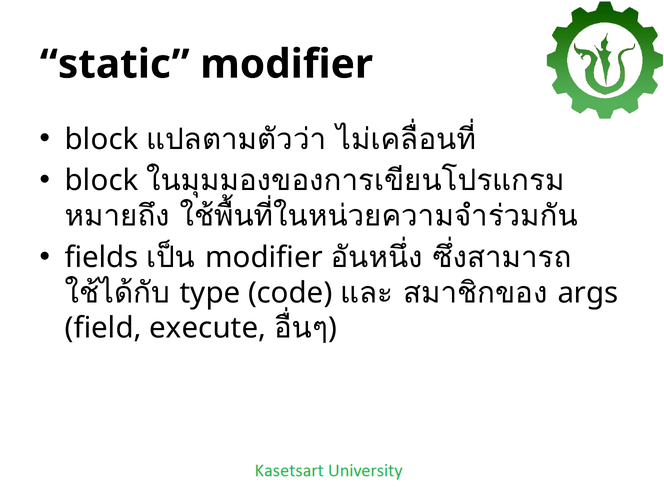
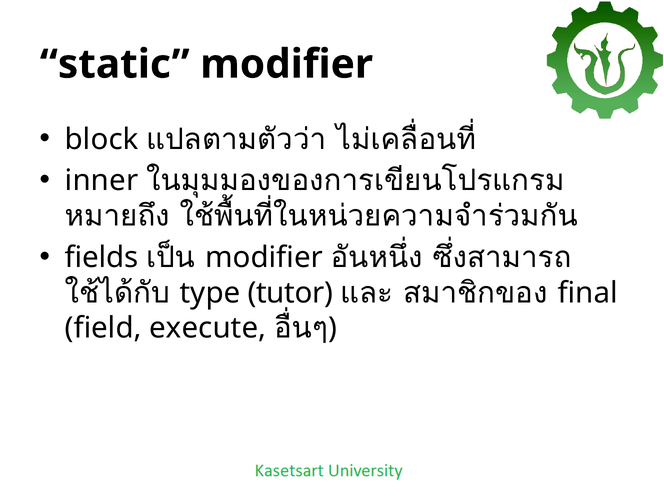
block: block -> inner (102, 181)
code: code -> tutor (290, 293)
args: args -> final (588, 293)
